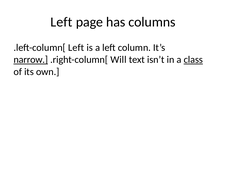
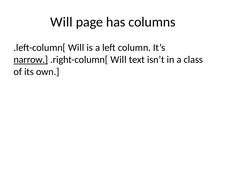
Left: Left -> Will (61, 22)
.left-column[ Left: Left -> Will (76, 47)
class underline: present -> none (193, 59)
